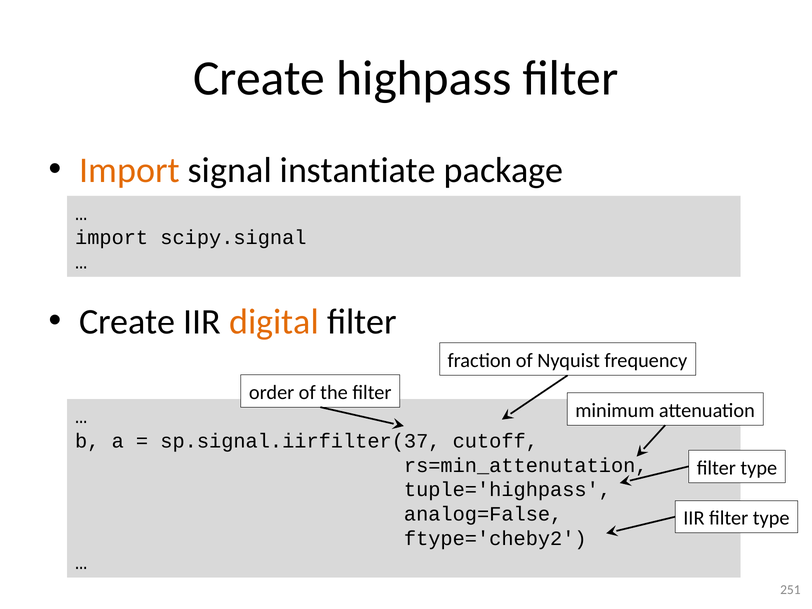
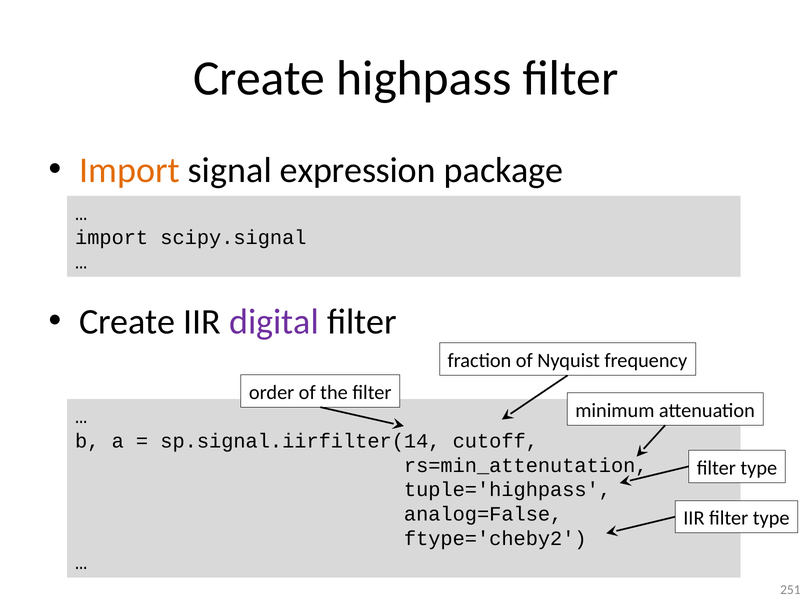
instantiate: instantiate -> expression (358, 170)
digital colour: orange -> purple (274, 322)
sp.signal.iirfilter(37: sp.signal.iirfilter(37 -> sp.signal.iirfilter(14 (300, 441)
